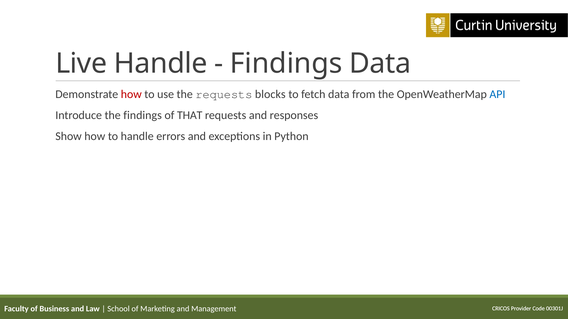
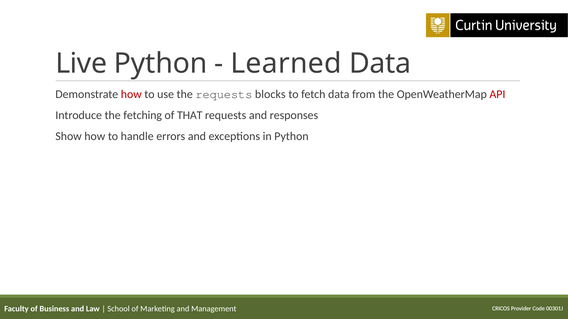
Live Handle: Handle -> Python (161, 64)
Findings: Findings -> Learned (286, 64)
API colour: blue -> red (497, 94)
the findings: findings -> fetching (143, 116)
